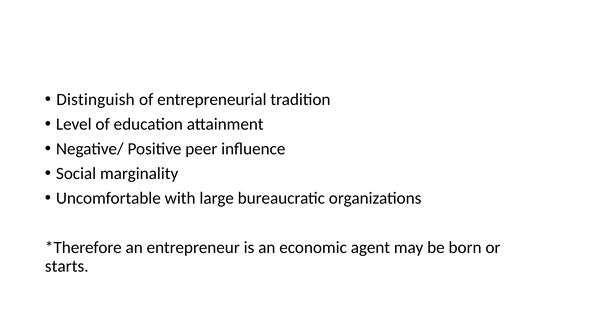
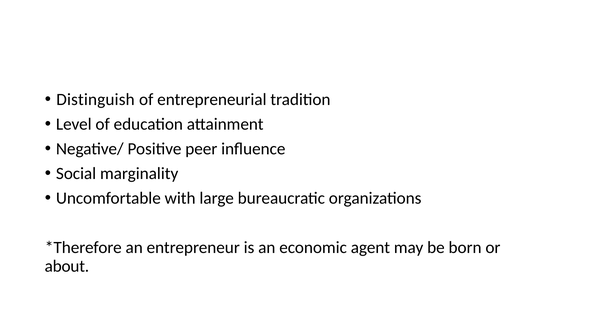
starts: starts -> about (67, 266)
